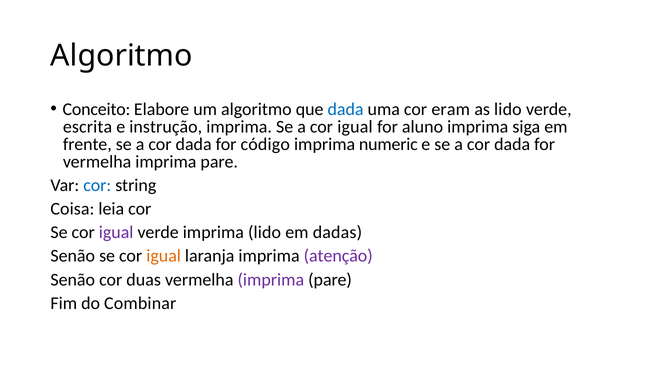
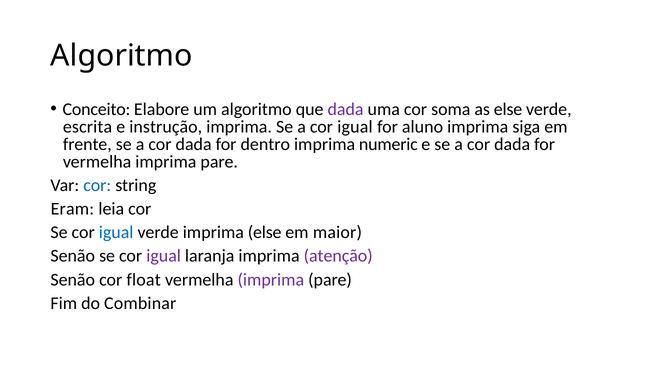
dada colour: blue -> purple (346, 110)
eram: eram -> soma (451, 110)
as lido: lido -> else (508, 110)
código: código -> dentro (265, 144)
Coisa: Coisa -> Eram (72, 209)
igual colour: purple -> blue (116, 233)
imprima lido: lido -> else (265, 233)
dadas: dadas -> maior (337, 233)
igual colour: orange -> purple (164, 256)
duas: duas -> float (144, 280)
